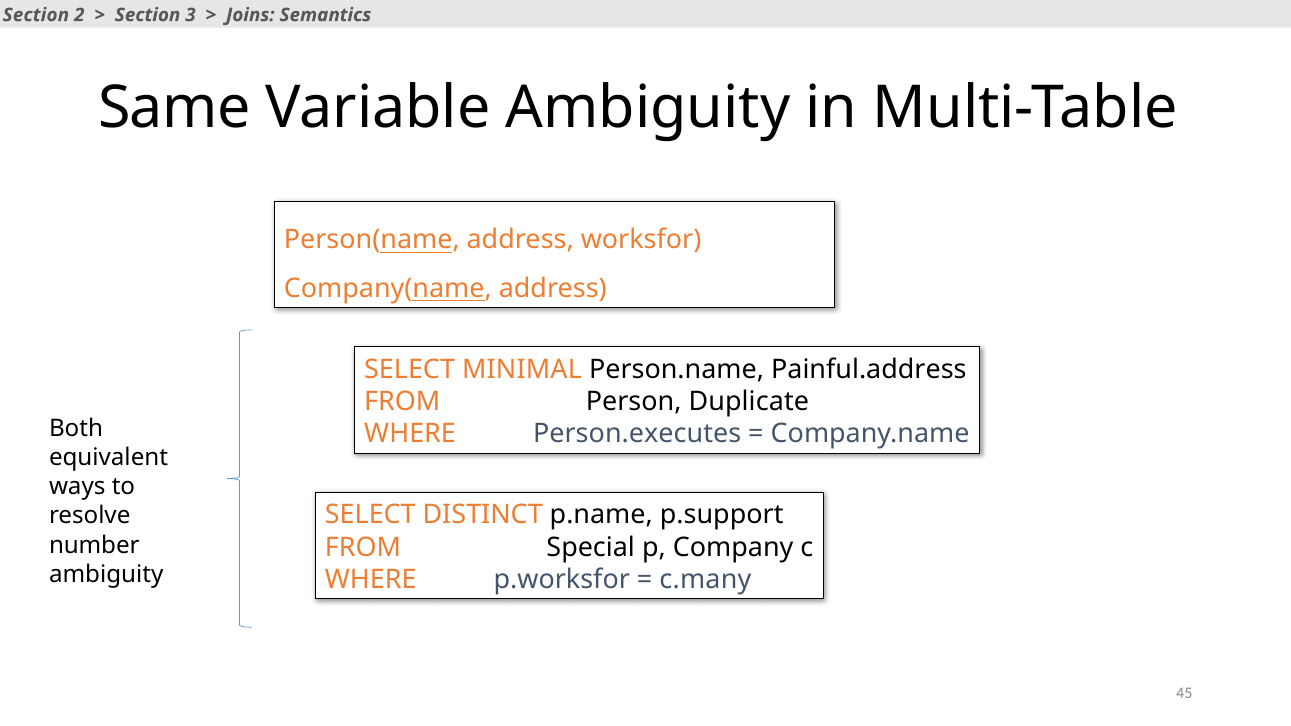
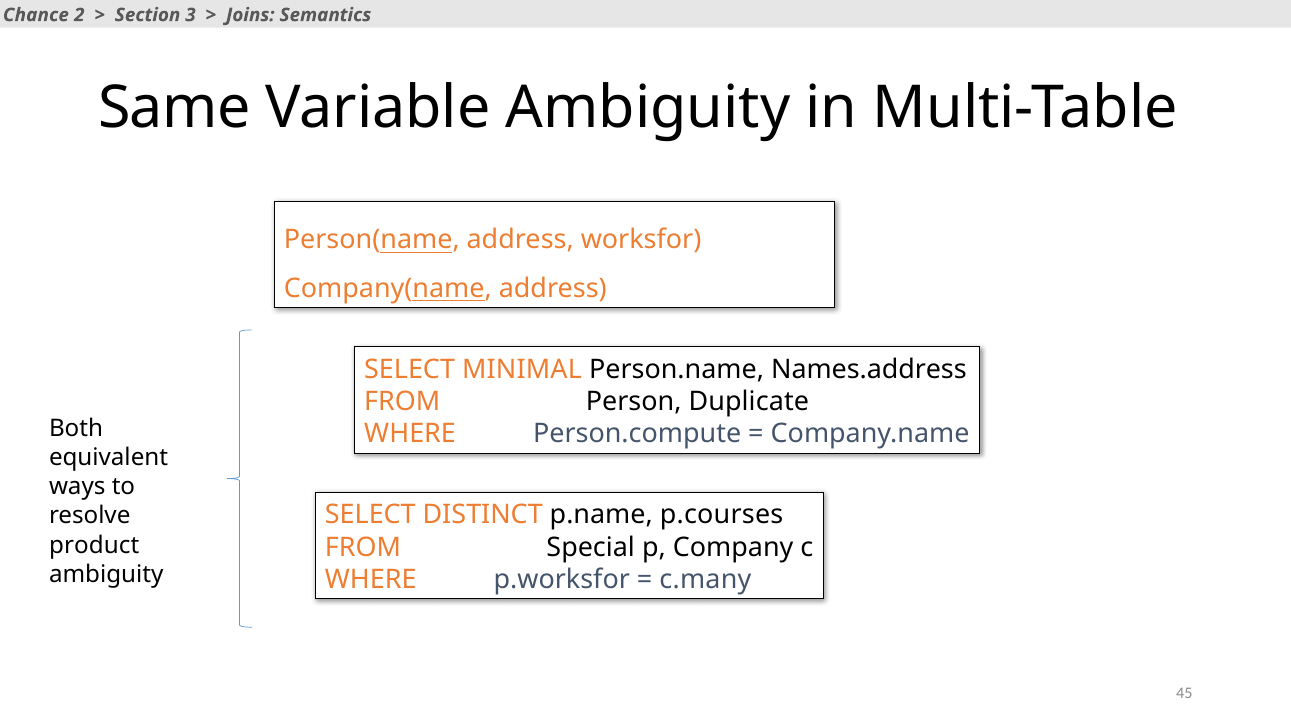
Section: Section -> Chance (36, 15)
Painful.address: Painful.address -> Names.address (869, 370)
Person.executes: Person.executes -> Person.compute (637, 434)
p.support: p.support -> p.courses (722, 515)
number: number -> product (94, 545)
